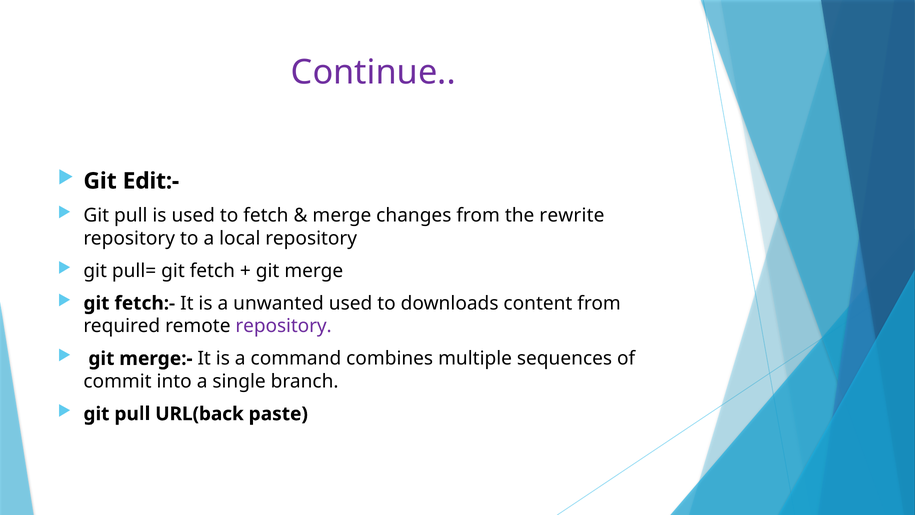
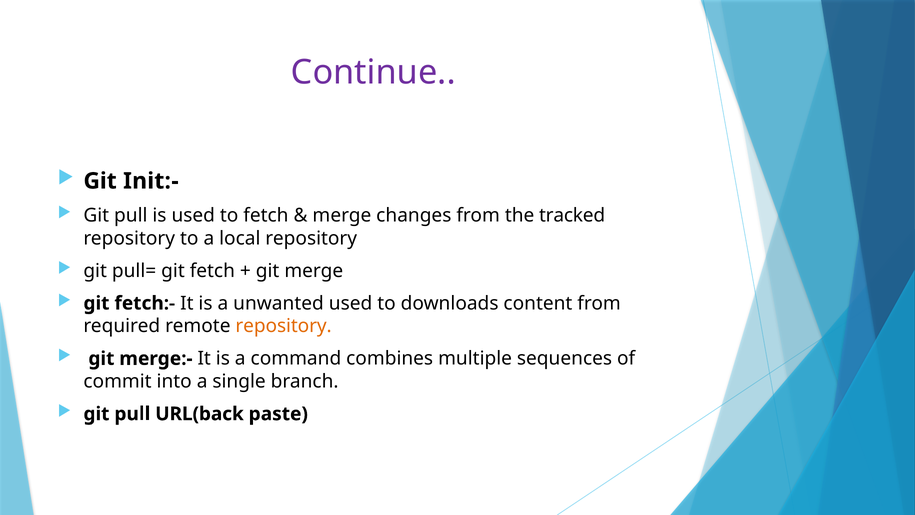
Edit:-: Edit:- -> Init:- (151, 181)
rewrite: rewrite -> tracked (572, 215)
repository colour: purple -> orange (284, 326)
